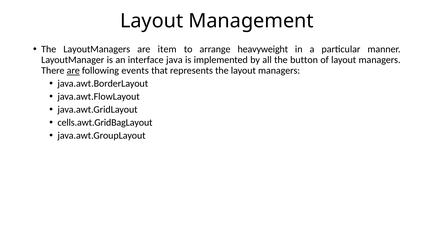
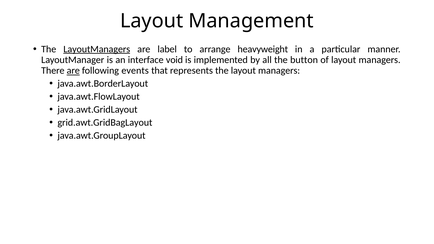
LayoutManagers underline: none -> present (97, 49)
item: item -> label (167, 49)
java: java -> void (174, 60)
cells.awt.GridBagLayout: cells.awt.GridBagLayout -> grid.awt.GridBagLayout (105, 123)
